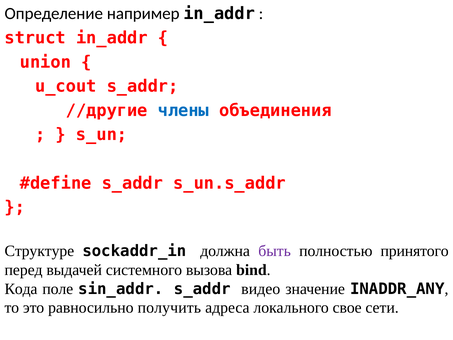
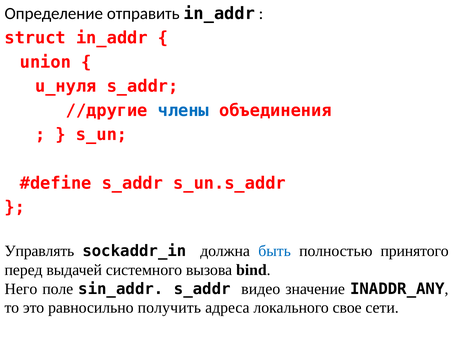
например: например -> отправить (143, 14)
u_cout: u_cout -> u_нуля (66, 86)
Структуре: Структуре -> Управлять (39, 251)
быть colour: purple -> blue (275, 251)
Кода: Кода -> Него (21, 289)
